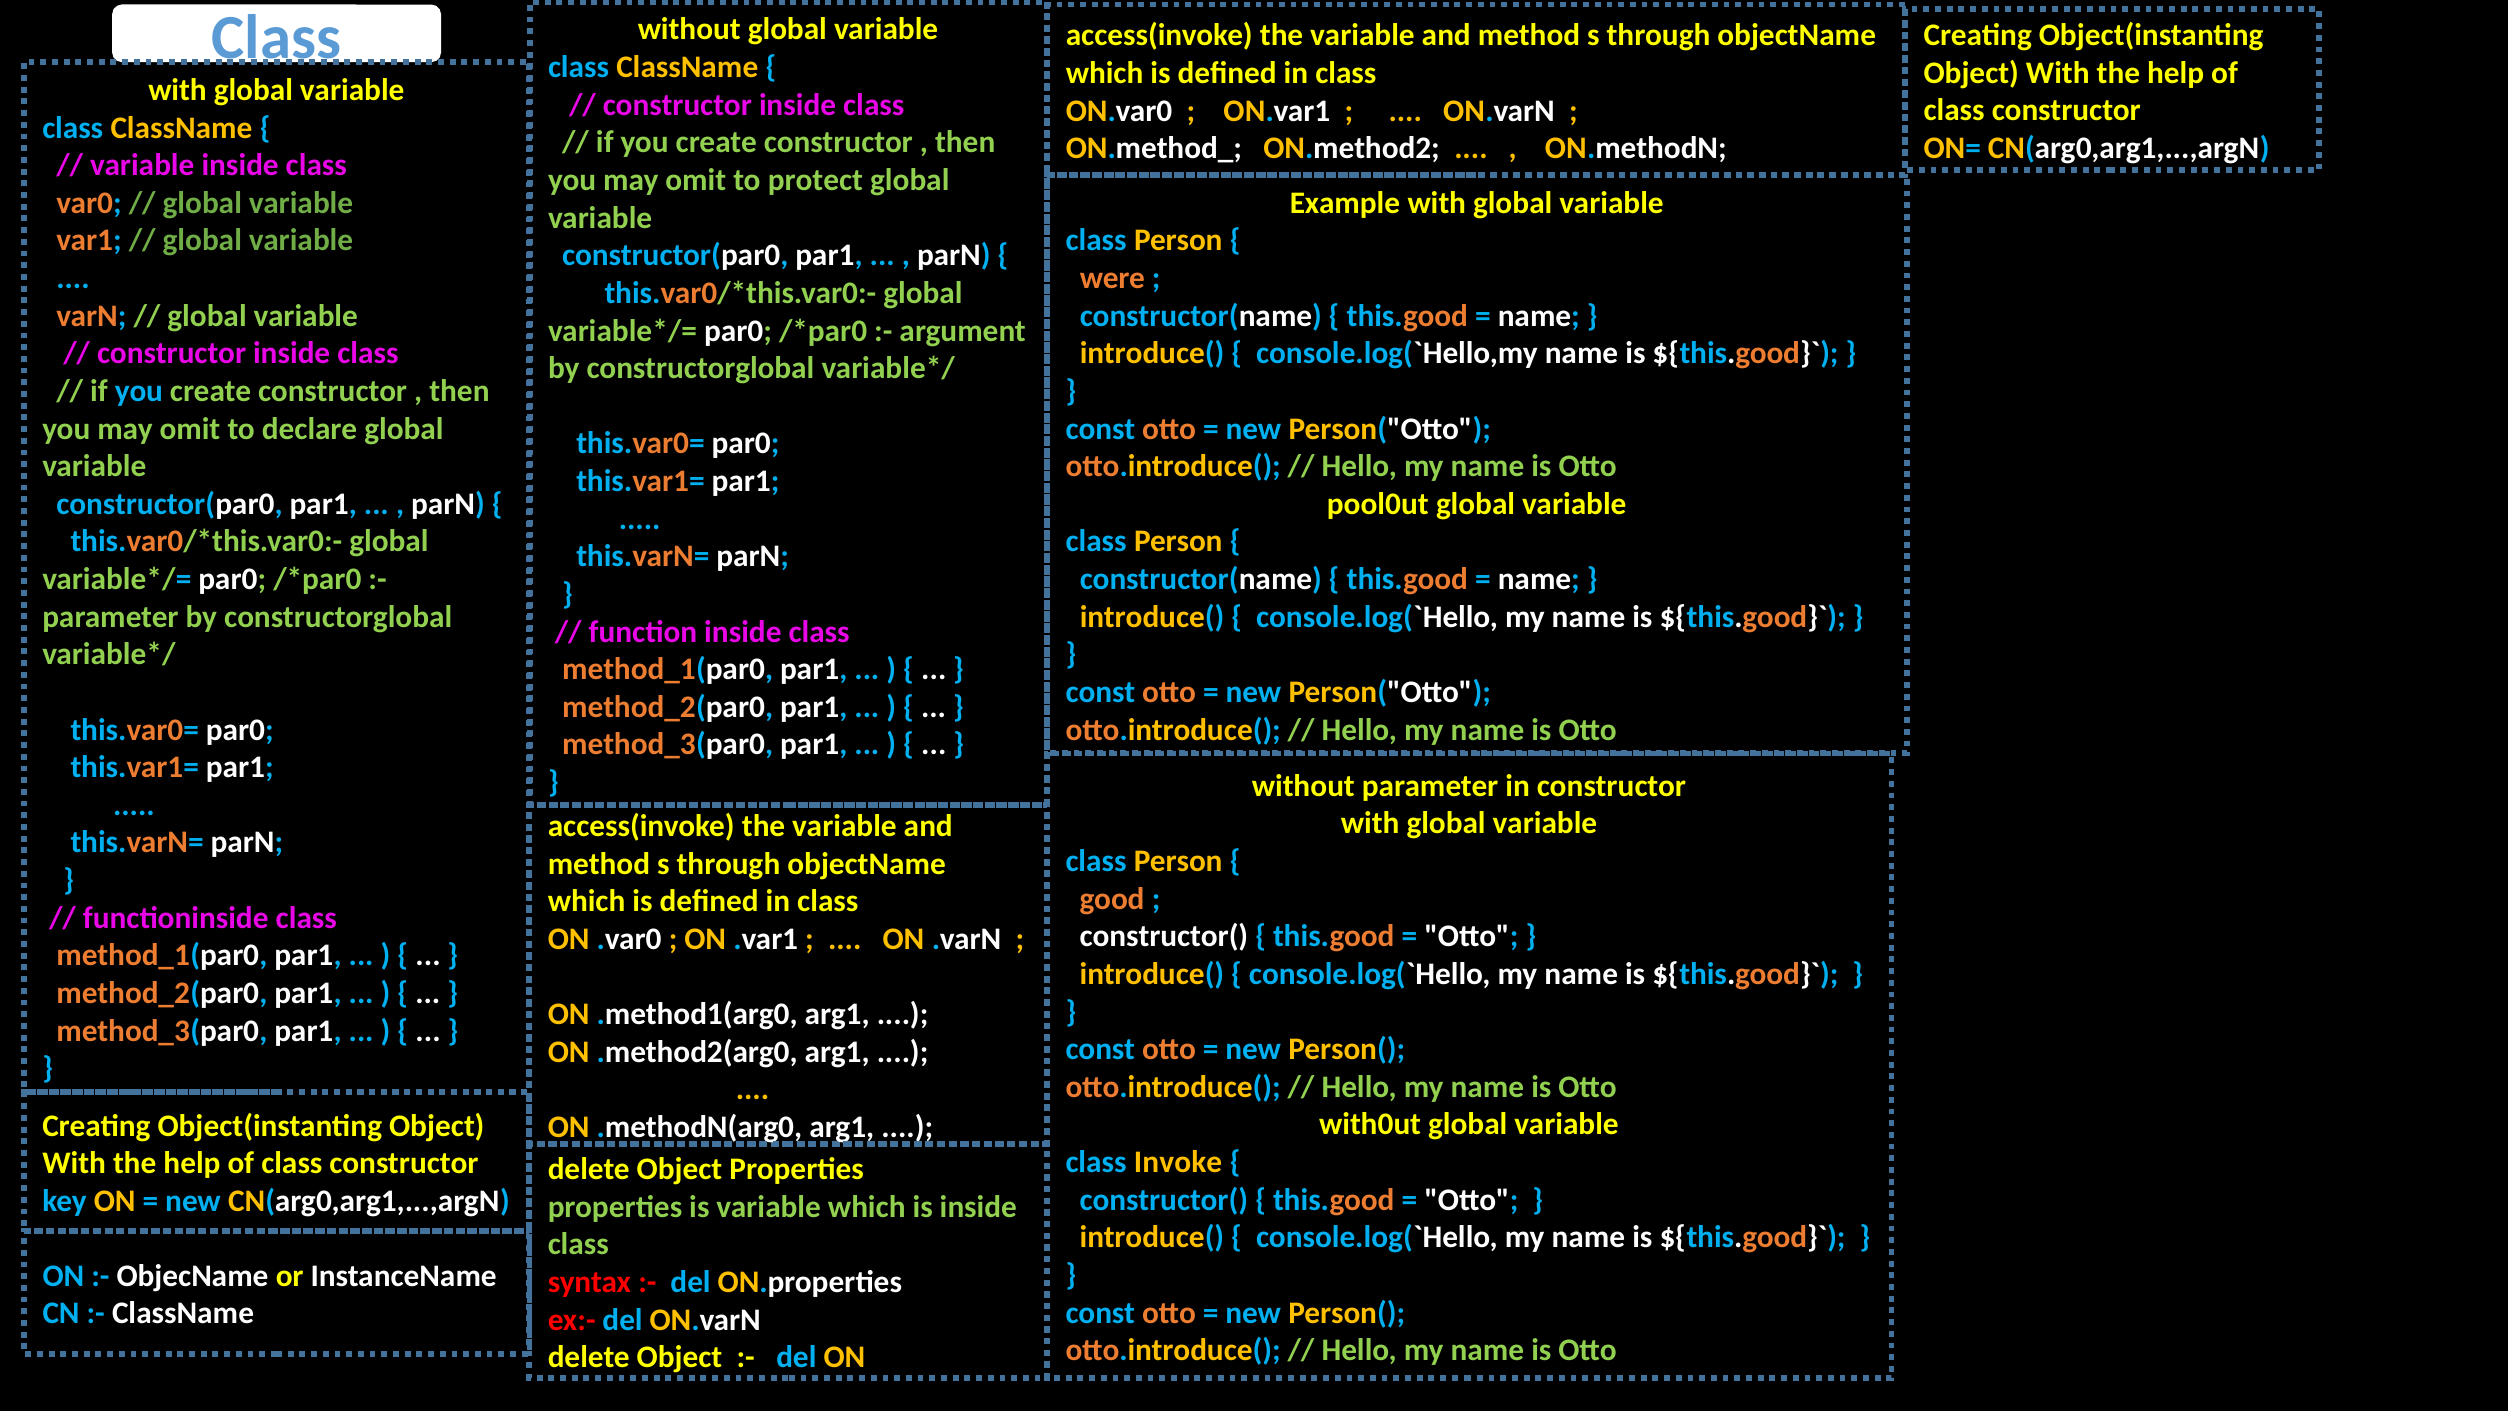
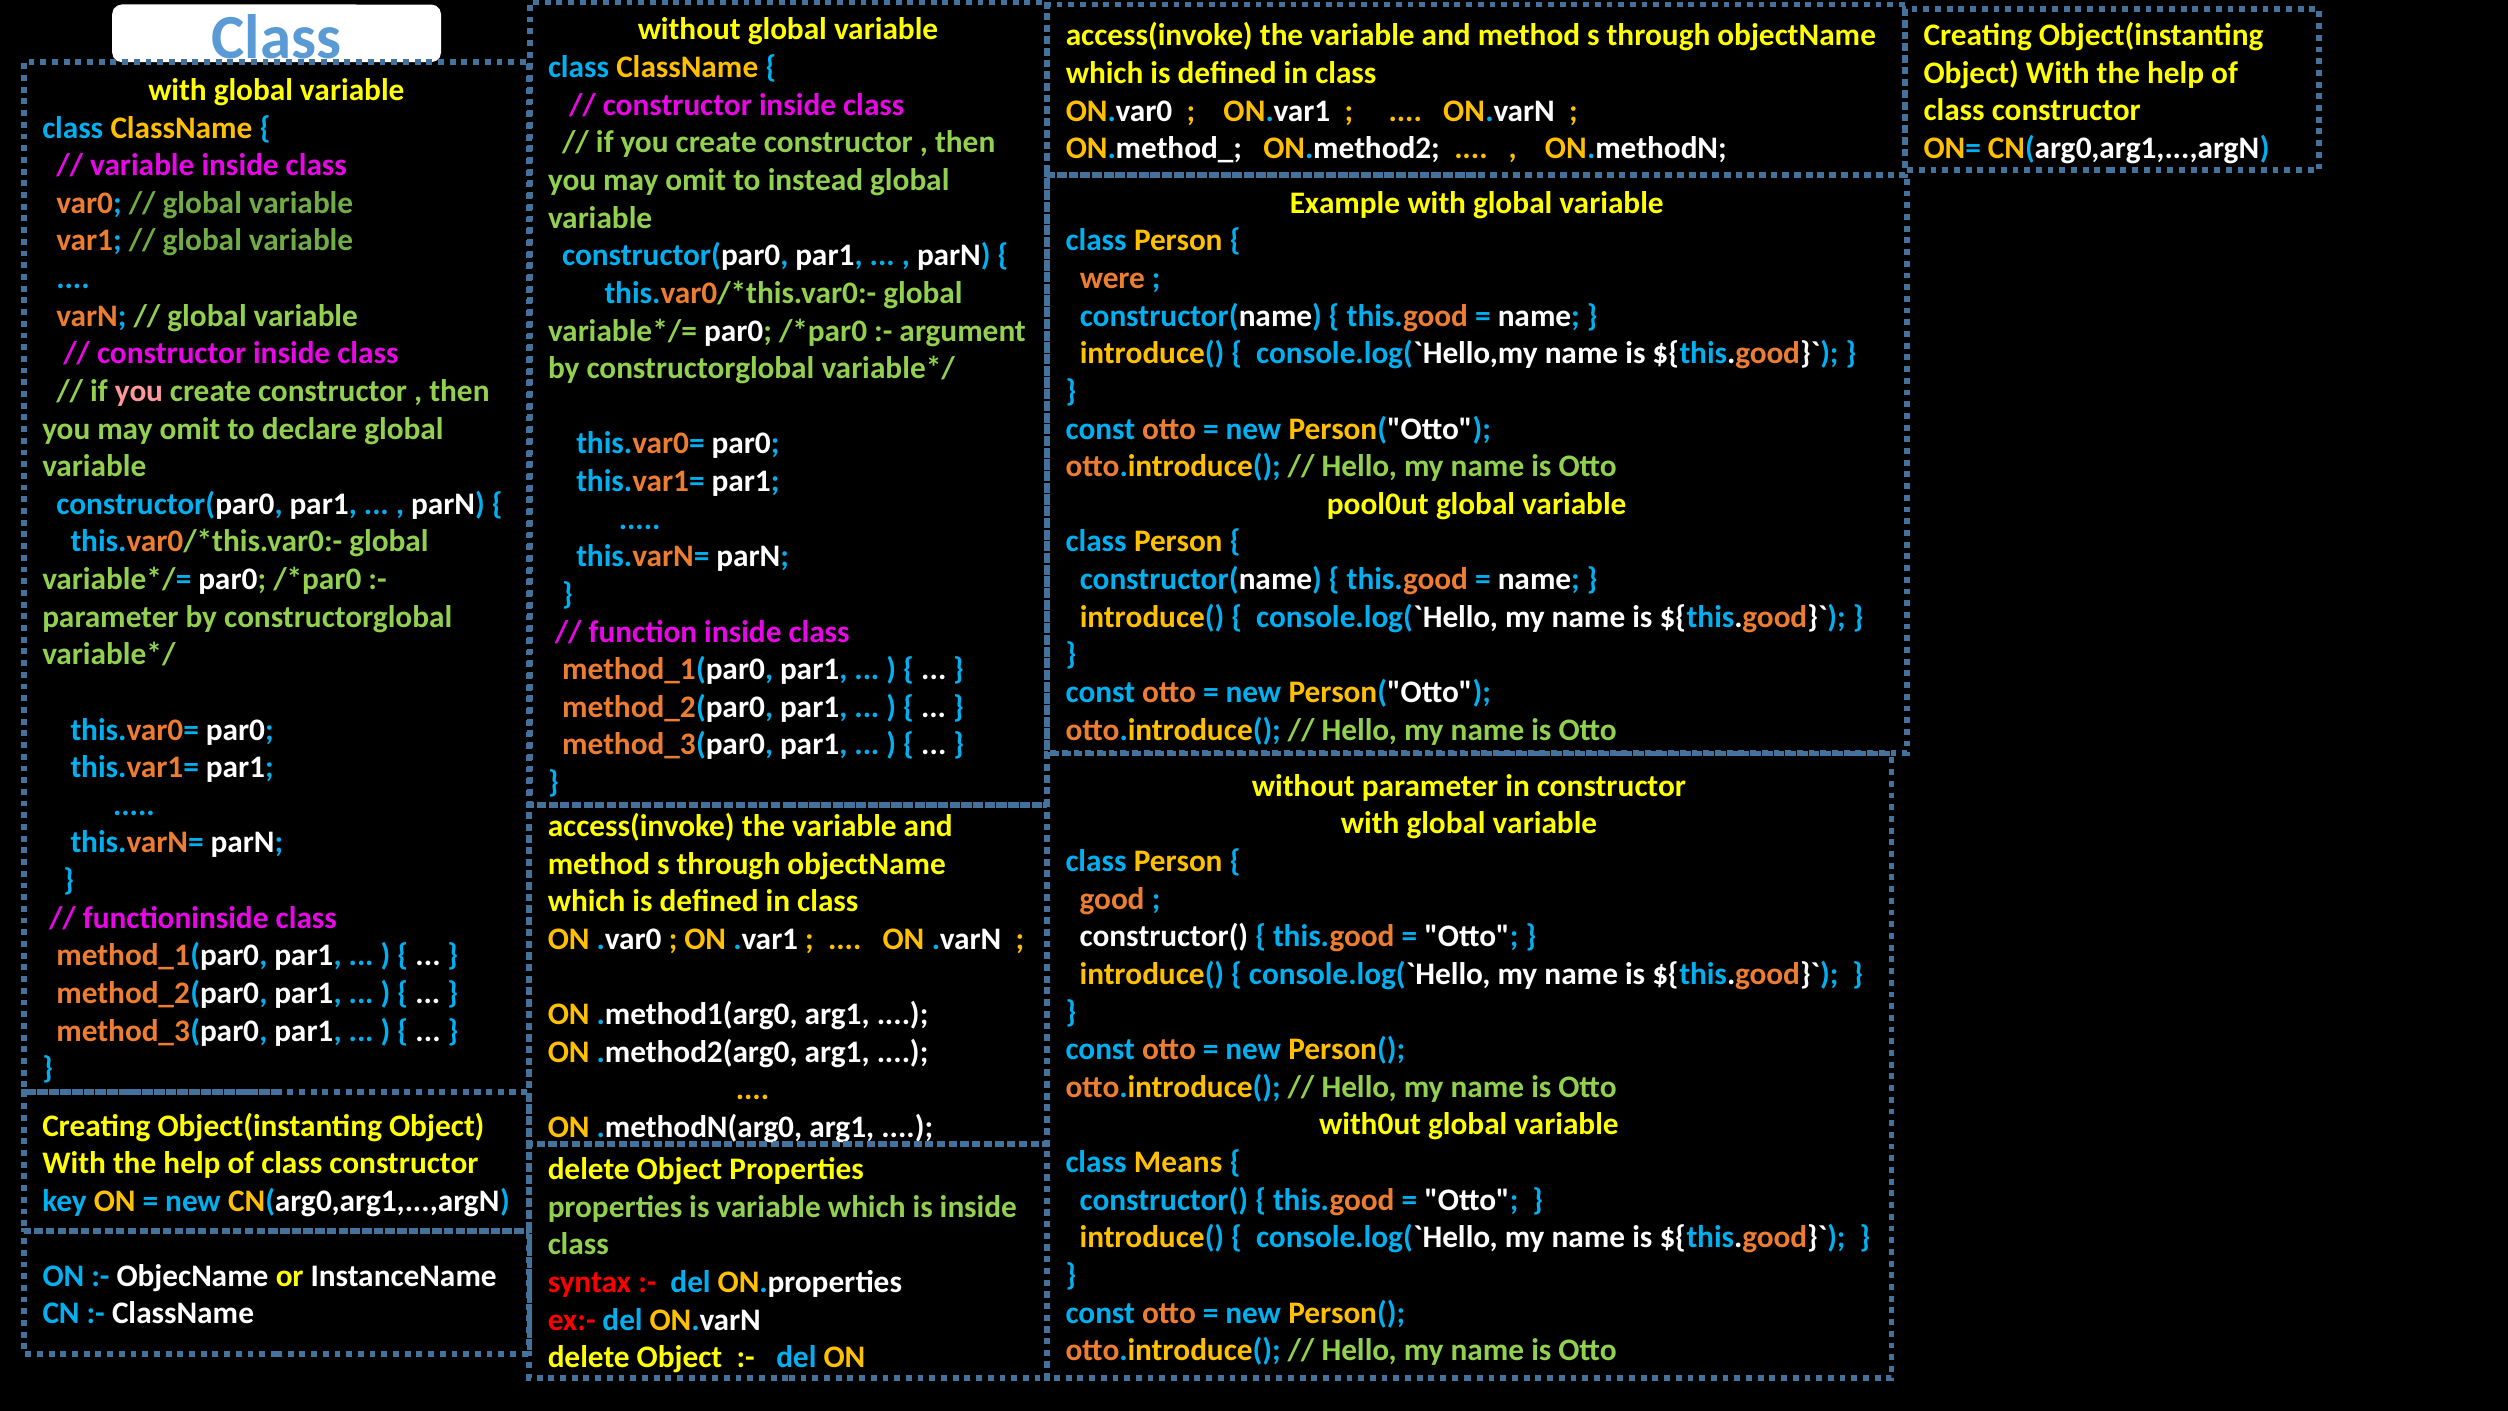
protect: protect -> instead (815, 180)
you colour: light blue -> pink (139, 391)
Invoke: Invoke -> Means (1178, 1162)
